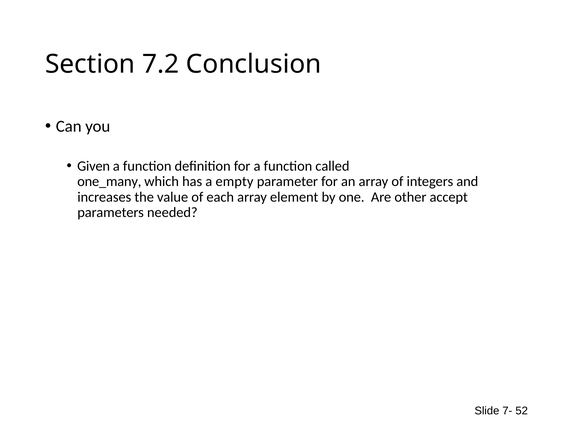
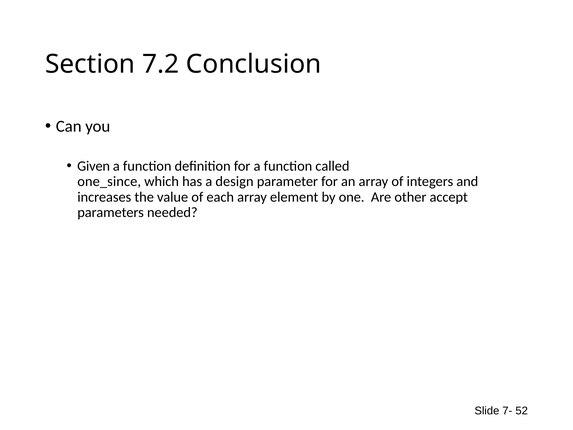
one_many: one_many -> one_since (109, 181)
empty: empty -> design (235, 181)
